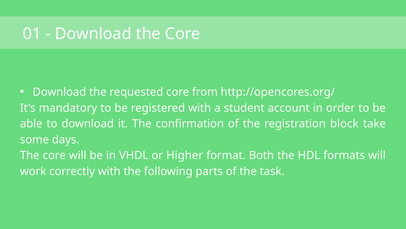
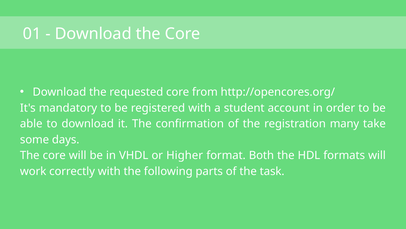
block: block -> many (344, 124)
